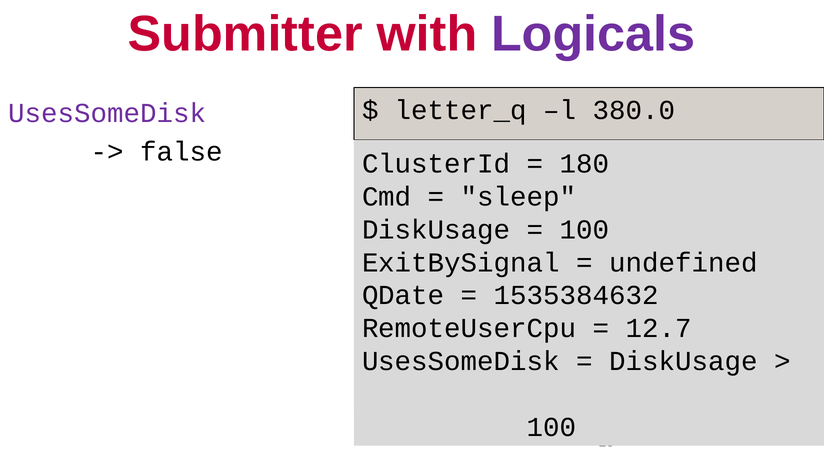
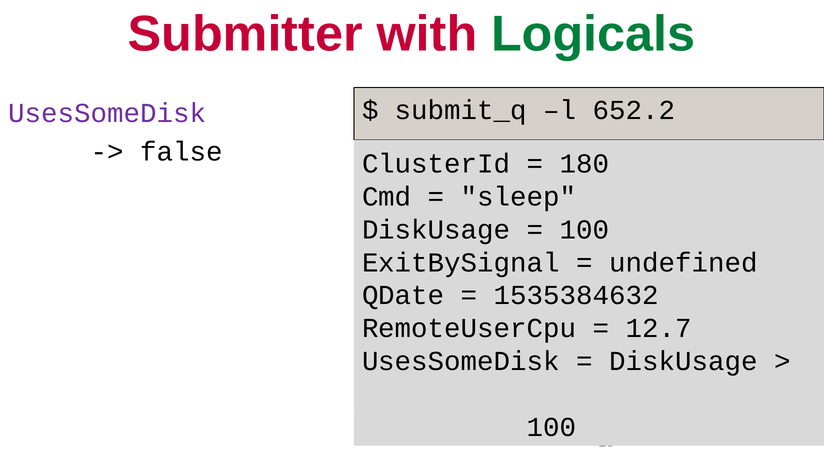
Logicals colour: purple -> green (593, 34)
letter_q: letter_q -> submit_q (461, 110)
380.0: 380.0 -> 652.2 (634, 110)
